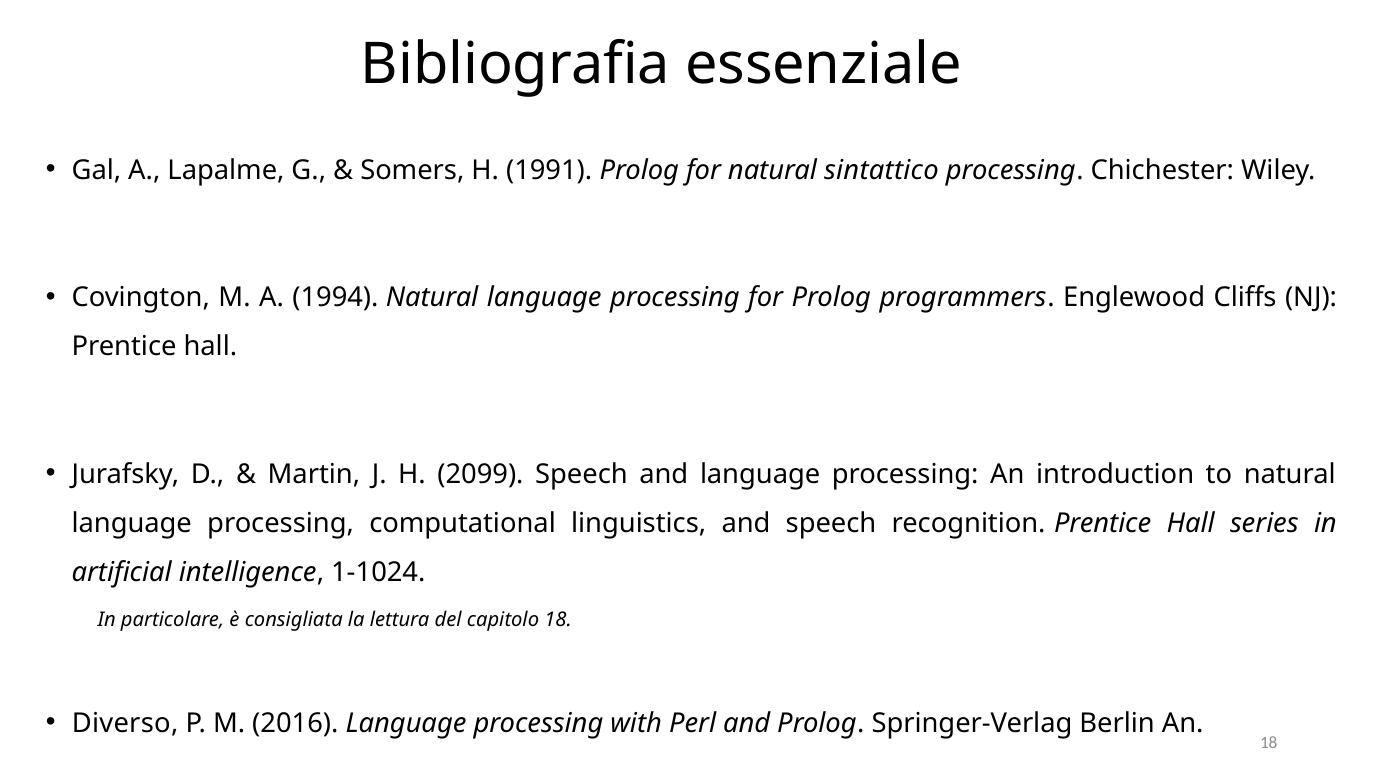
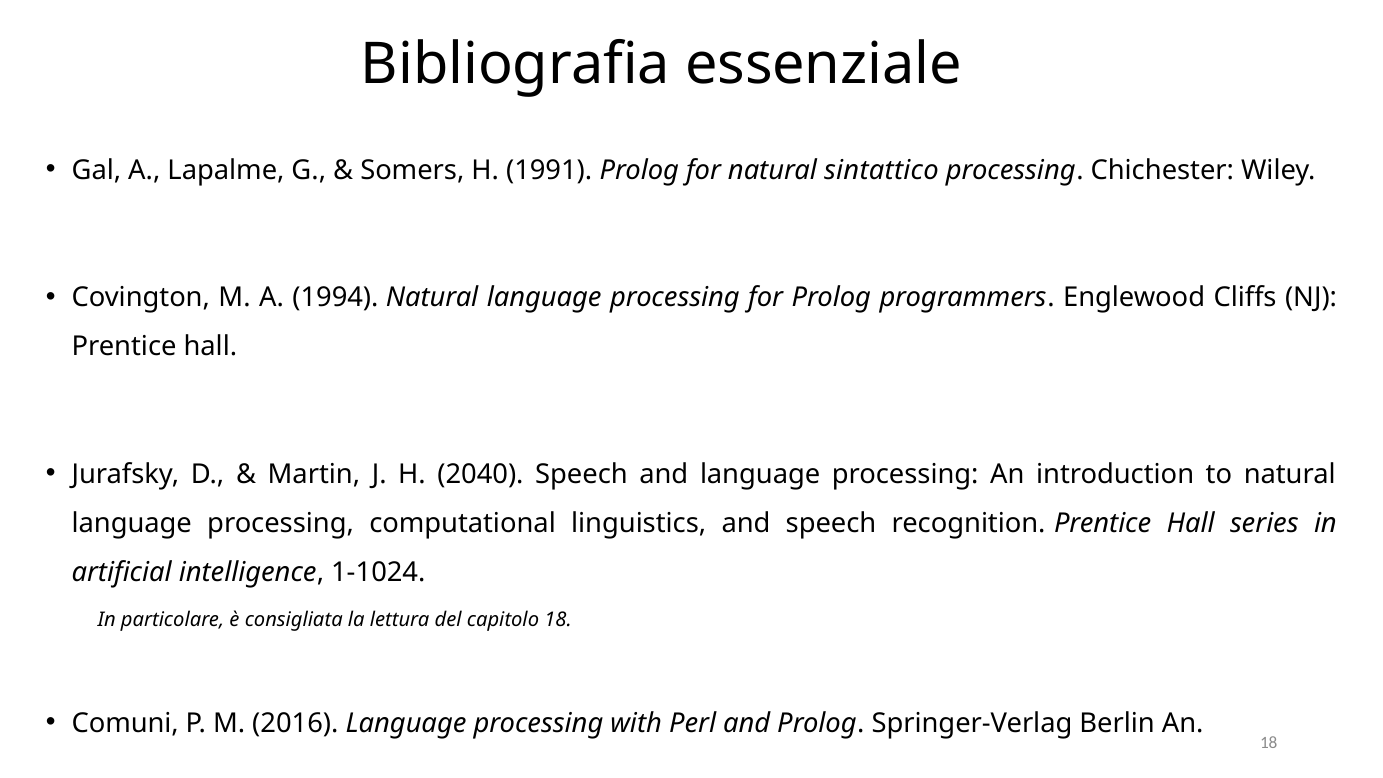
2099: 2099 -> 2040 (481, 474)
Diverso: Diverso -> Comuni (125, 723)
